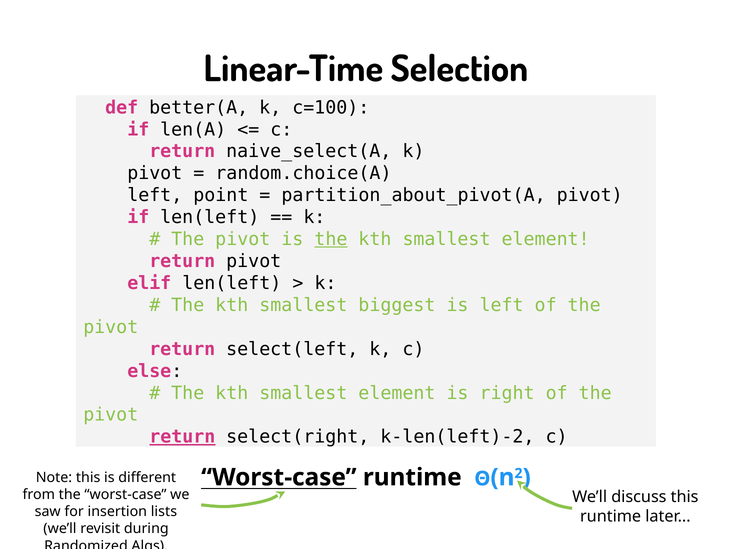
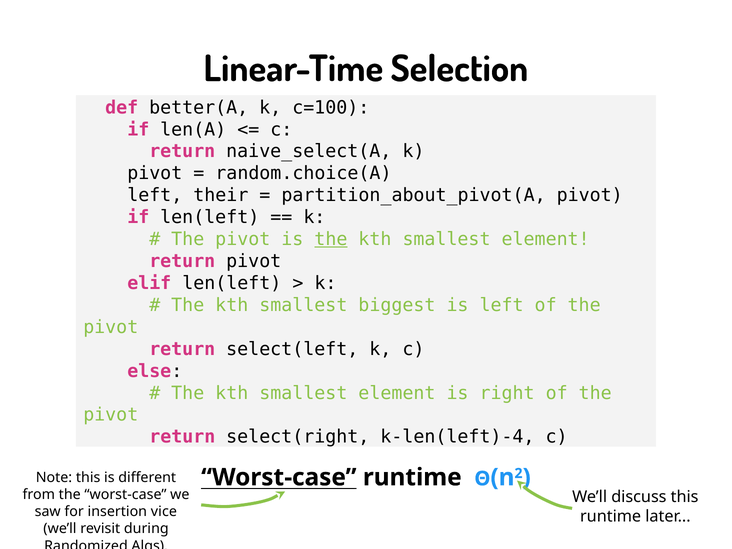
point: point -> their (221, 195)
return underline: present -> none (182, 437)
k-len(left)-2: k-len(left)-2 -> k-len(left)-4 (457, 437)
lists: lists -> vice (164, 512)
